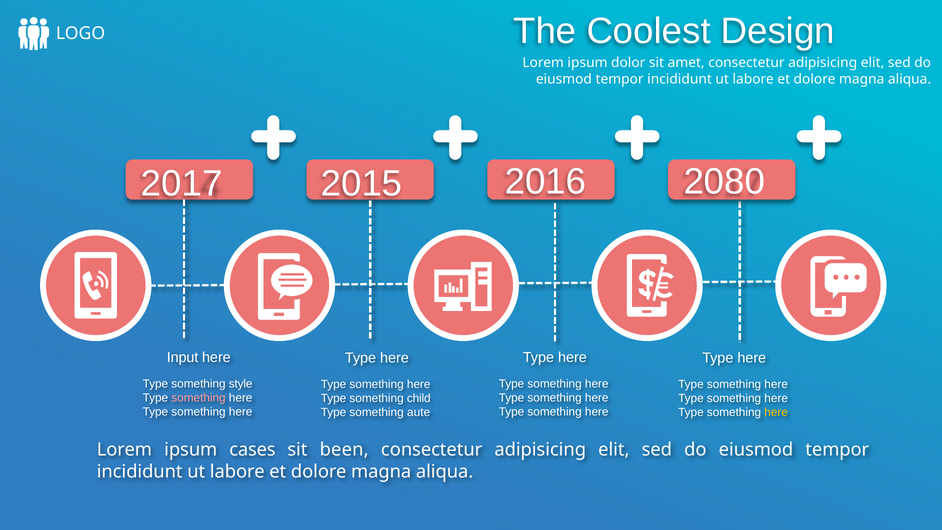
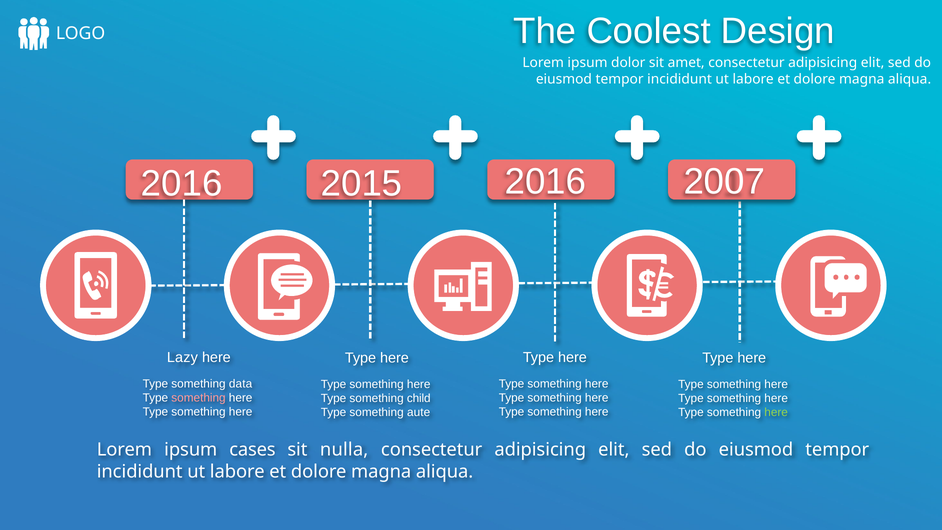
2017: 2017 -> 2016 (182, 183)
2080: 2080 -> 2007 (724, 181)
Input: Input -> Lazy (182, 357)
style: style -> data (241, 384)
here colour: yellow -> light green (776, 412)
been: been -> nulla (344, 450)
